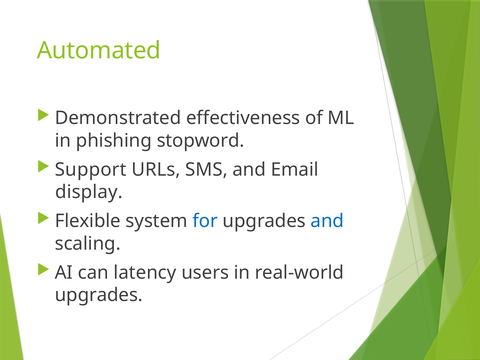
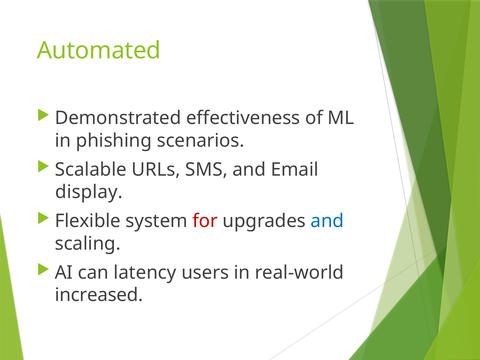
stopword: stopword -> scenarios (201, 141)
Support: Support -> Scalable (91, 170)
for colour: blue -> red (205, 221)
upgrades: upgrades -> increased (99, 295)
